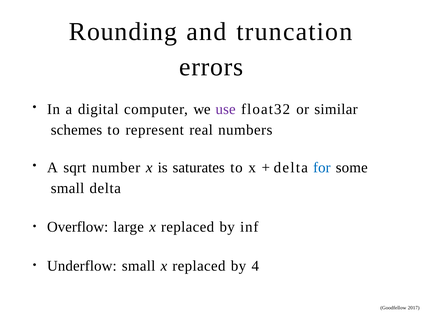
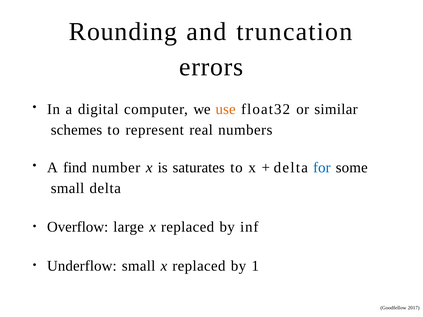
use colour: purple -> orange (226, 109)
sqrt: sqrt -> find (75, 168)
4: 4 -> 1 (255, 266)
